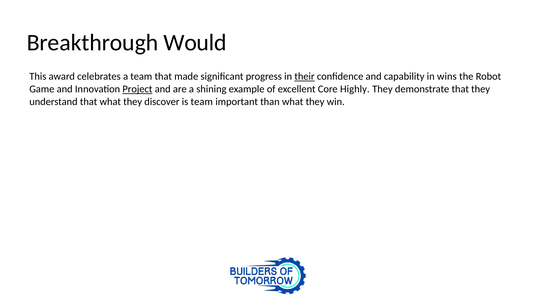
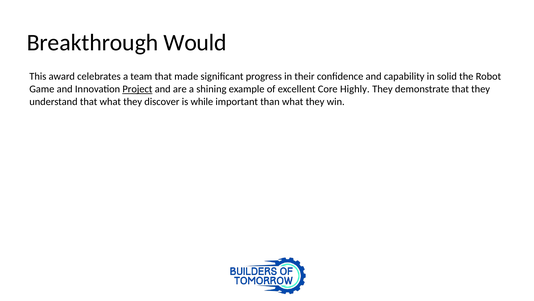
their underline: present -> none (305, 76)
wins: wins -> solid (447, 76)
is team: team -> while (202, 101)
